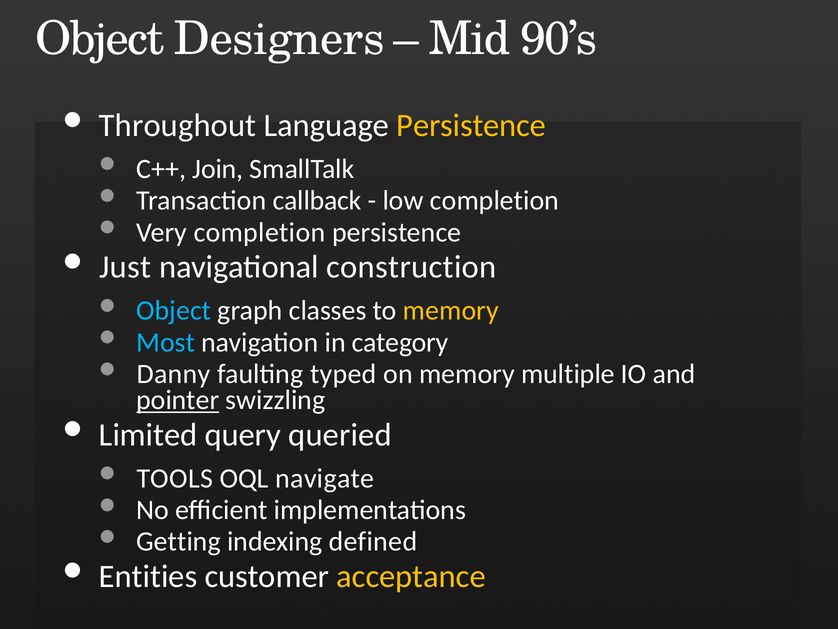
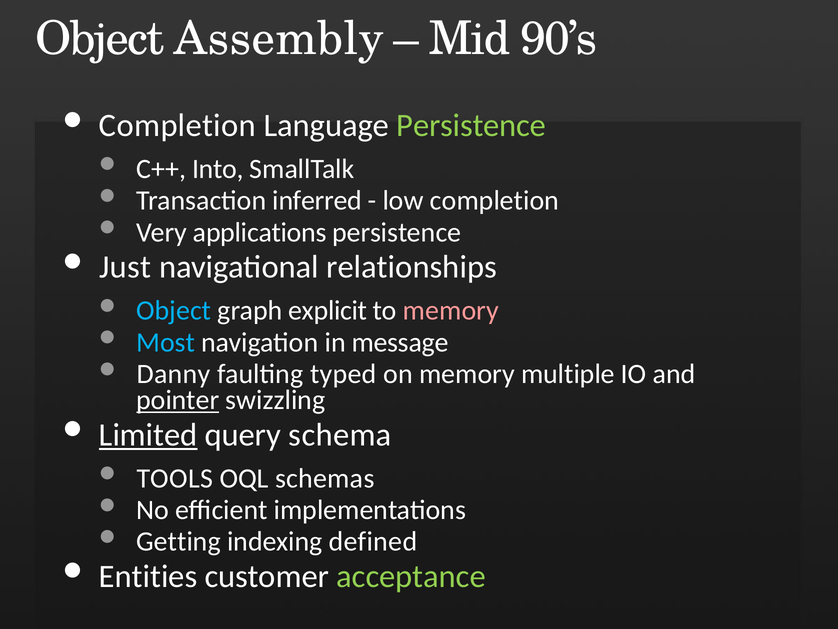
Designers: Designers -> Assembly (279, 39)
Throughout: Throughout -> Completion (177, 125)
Persistence colour: yellow -> light green (471, 125)
Join: Join -> Into (218, 169)
callback: callback -> inferred (317, 201)
Very completion: completion -> applications (260, 232)
construction: construction -> relationships (412, 267)
classes: classes -> explicit (328, 310)
memory colour: yellow -> pink (451, 310)
category: category -> message (400, 342)
Limited underline: none -> present (148, 434)
queried: queried -> schema (340, 434)
navigate: navigate -> schemas (325, 478)
acceptance colour: yellow -> light green (411, 576)
